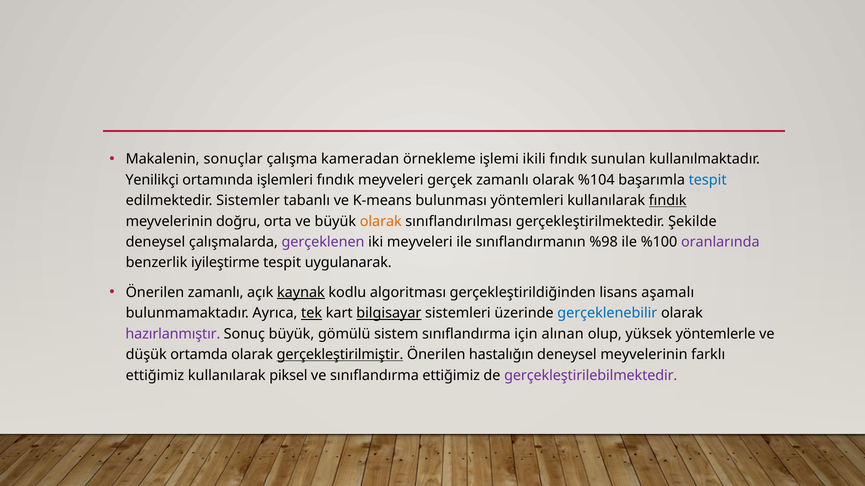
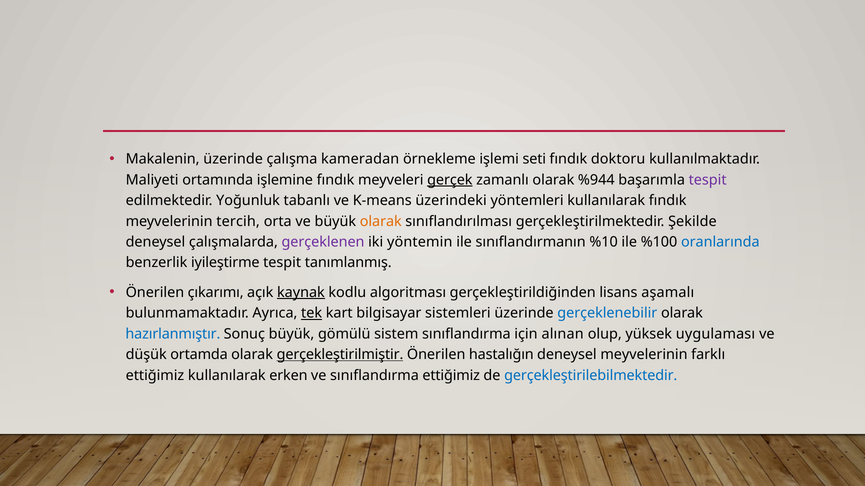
Makalenin sonuçlar: sonuçlar -> üzerinde (233, 159)
ikili: ikili -> seti (534, 159)
sunulan: sunulan -> doktoru (618, 159)
Yenilikçi: Yenilikçi -> Maliyeti (152, 180)
işlemleri: işlemleri -> işlemine (285, 180)
gerçek underline: none -> present (450, 180)
%104: %104 -> %944 (596, 180)
tespit colour: blue -> purple (708, 180)
Sistemler: Sistemler -> Yoğunluk (248, 201)
bulunması: bulunması -> üzerindeki (451, 201)
fındık underline: present -> none (668, 201)
doğru: doğru -> tercih (238, 222)
iki meyveleri: meyveleri -> yöntemin (420, 242)
%98: %98 -> %10 (604, 242)
oranlarında colour: purple -> blue (720, 242)
uygulanarak: uygulanarak -> tanımlanmış (348, 263)
Önerilen zamanlı: zamanlı -> çıkarımı (216, 293)
bilgisayar underline: present -> none (389, 314)
hazırlanmıştır colour: purple -> blue (173, 334)
yöntemlerle: yöntemlerle -> uygulaması (715, 334)
piksel: piksel -> erken (288, 376)
gerçekleştirilebilmektedir colour: purple -> blue (591, 376)
